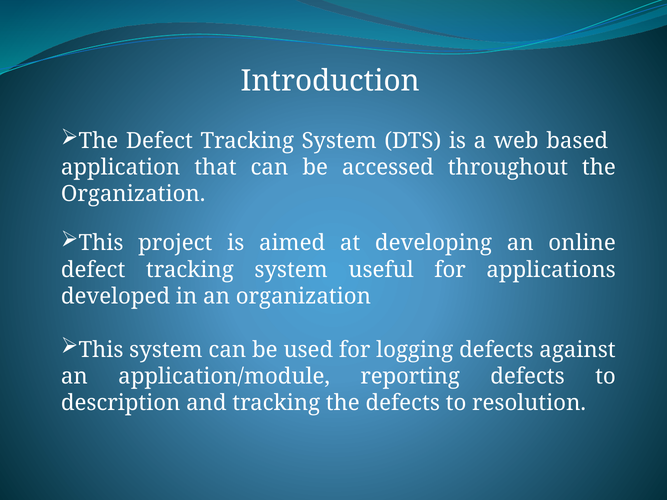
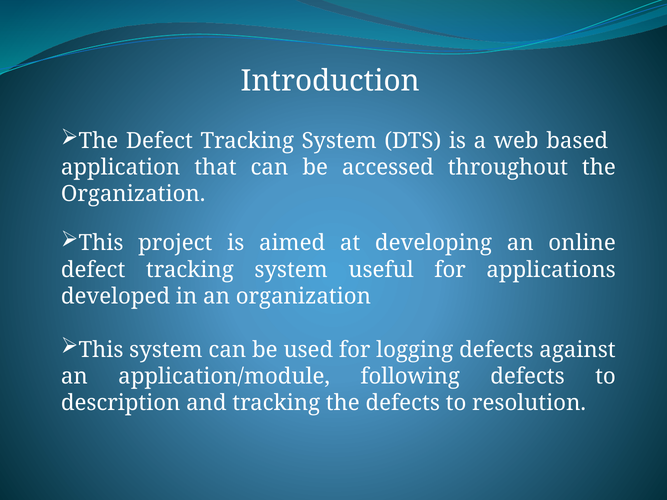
reporting: reporting -> following (410, 377)
